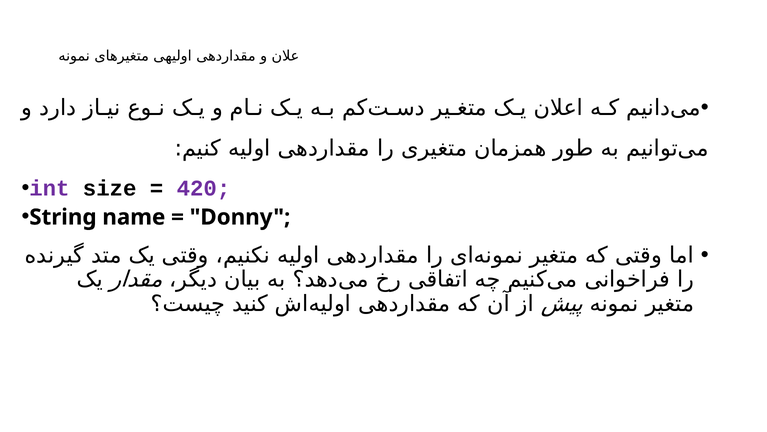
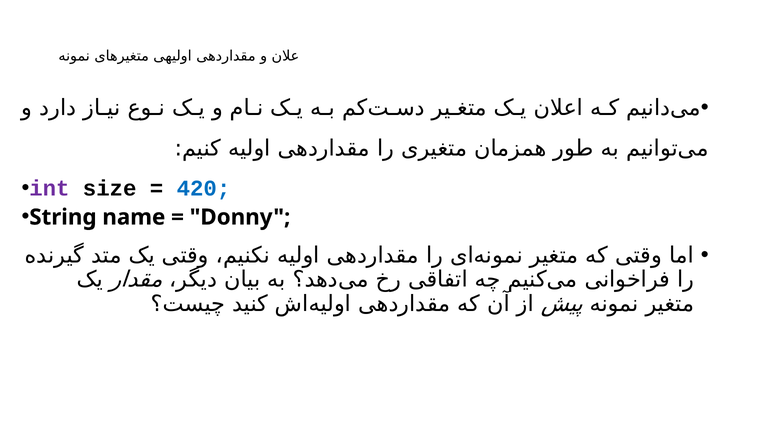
420 colour: purple -> blue (204, 188)
